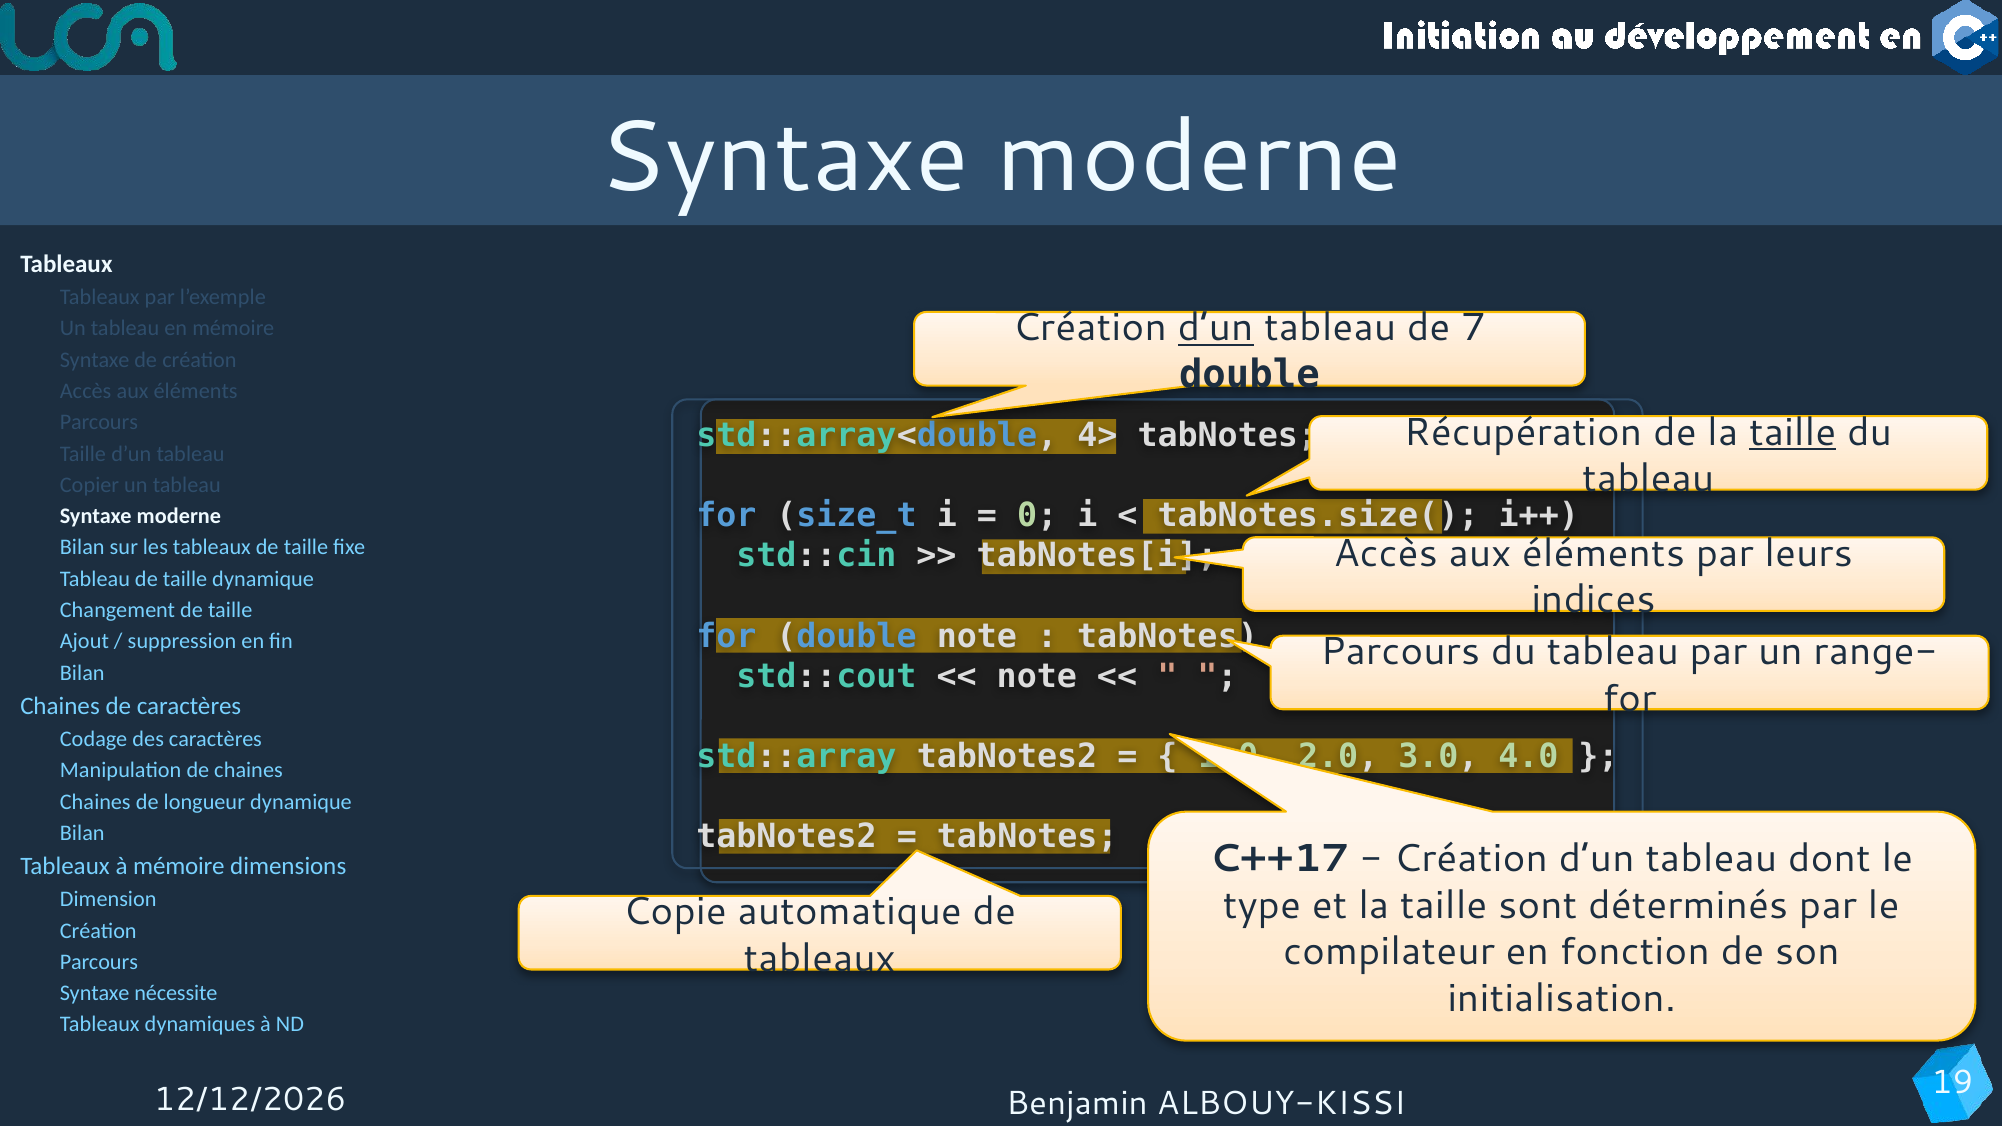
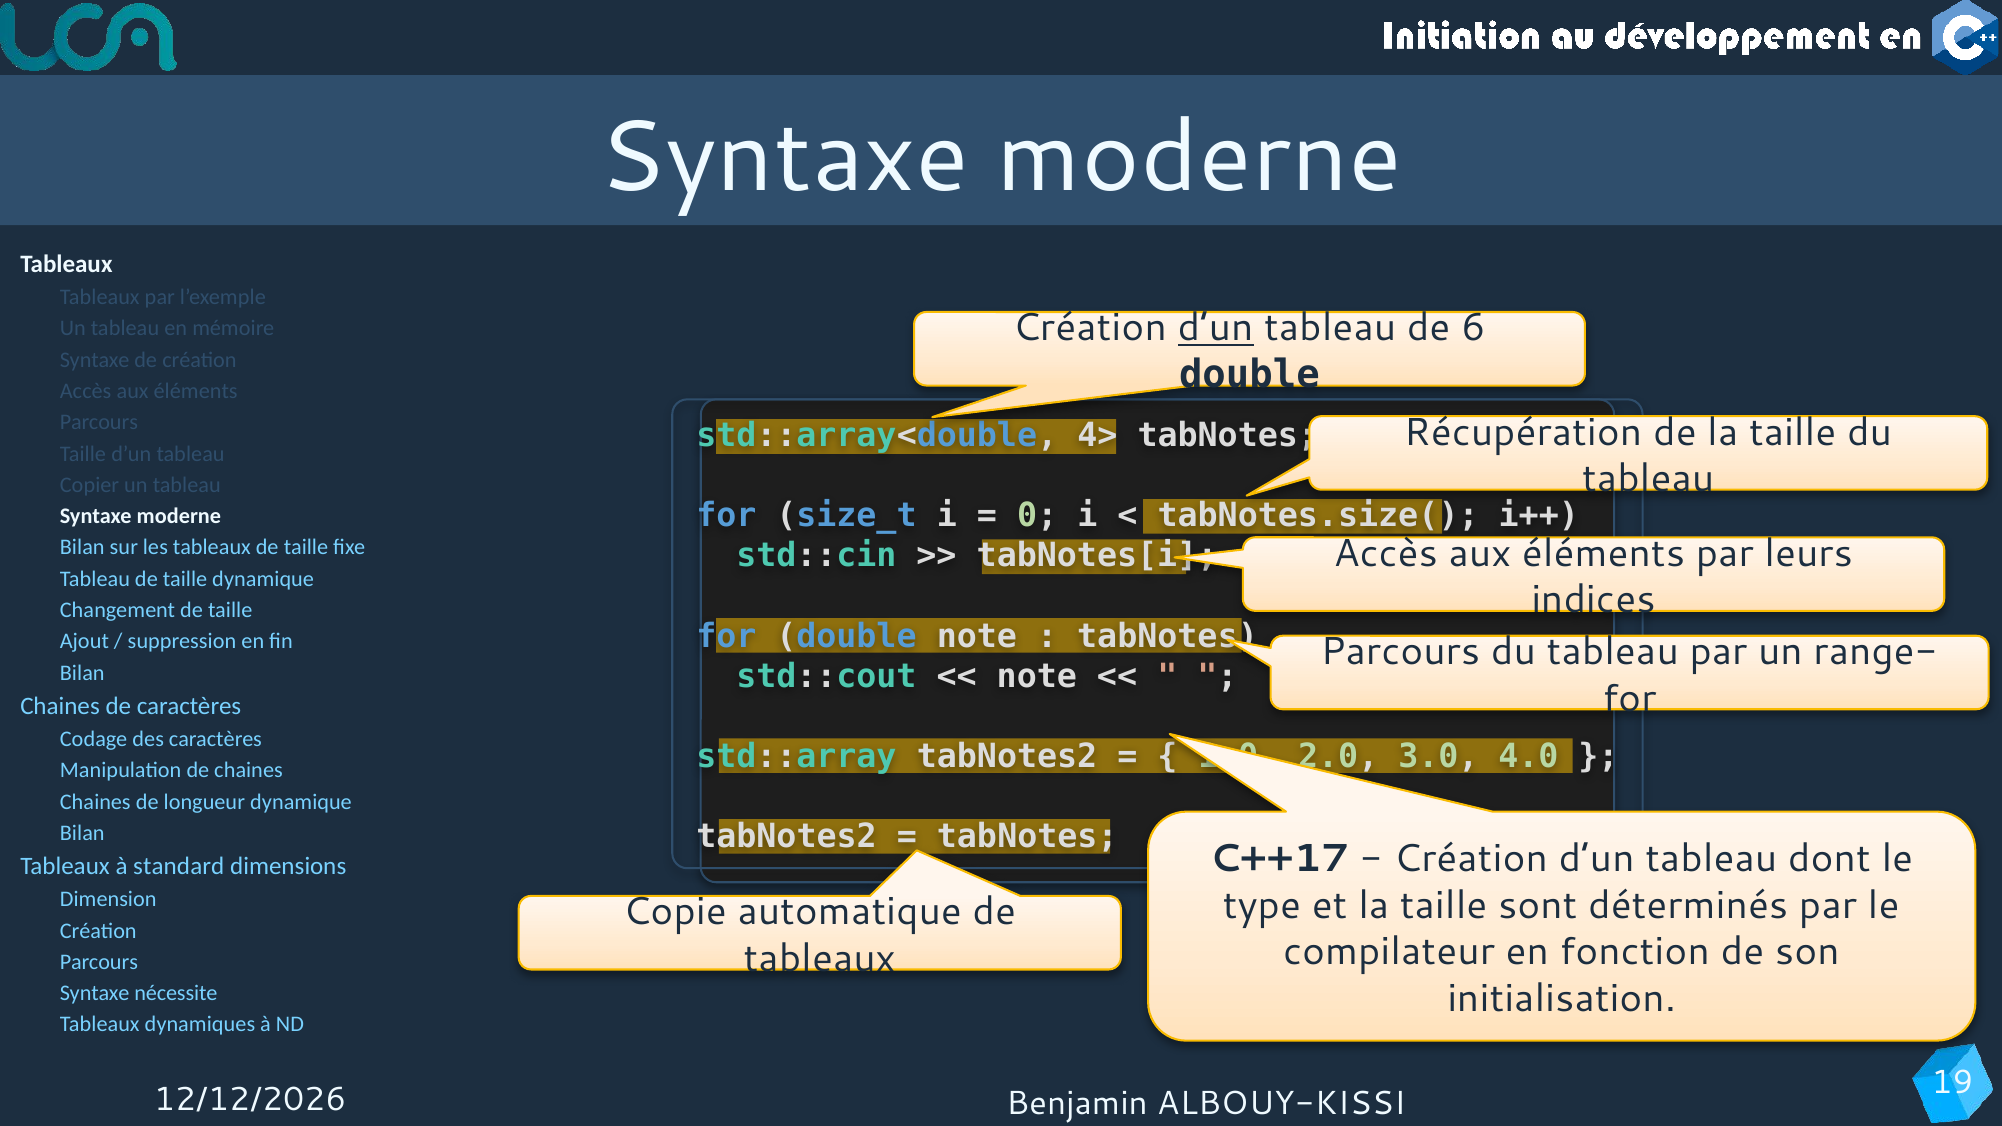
7: 7 -> 6 (1473, 328)
taille underline: present -> none (1793, 432)
à mémoire: mémoire -> standard (179, 867)
